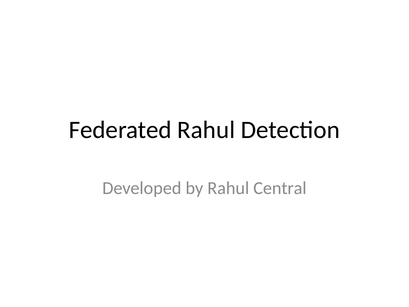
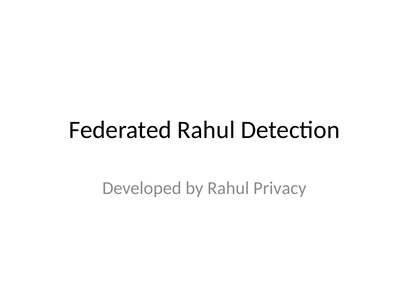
Central: Central -> Privacy (280, 188)
